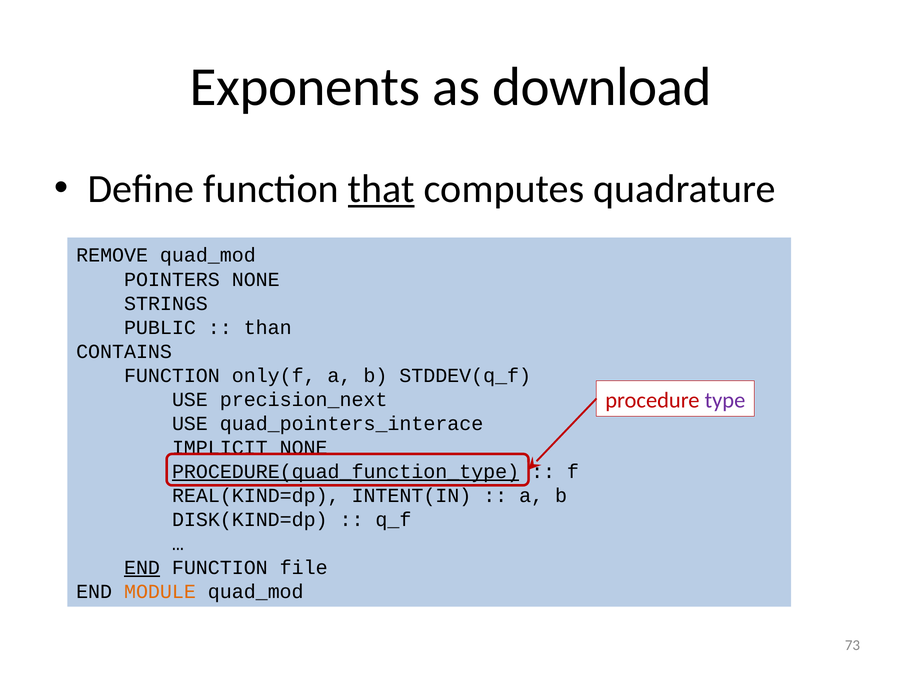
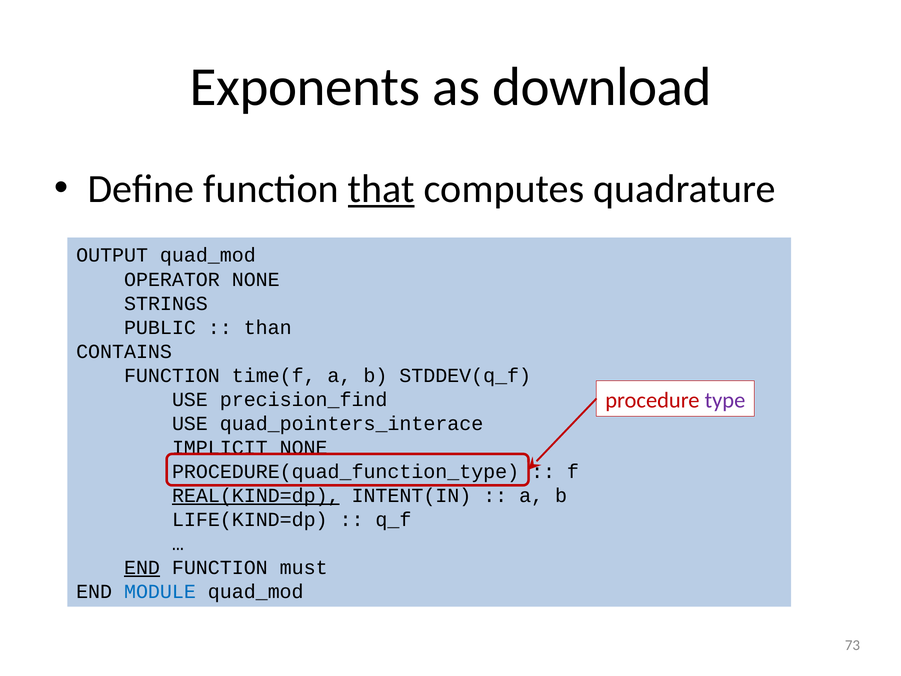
REMOVE: REMOVE -> OUTPUT (112, 255)
POINTERS: POINTERS -> OPERATOR (172, 279)
only(f: only(f -> time(f (274, 375)
precision_next: precision_next -> precision_find (304, 399)
PROCEDURE(quad_function_type underline: present -> none (346, 471)
REAL(KIND=dp underline: none -> present (256, 495)
DISK(KIND=dp: DISK(KIND=dp -> LIFE(KIND=dp (250, 519)
file: file -> must (304, 567)
MODULE colour: orange -> blue (160, 591)
